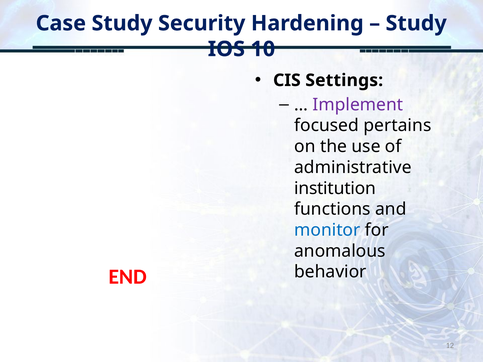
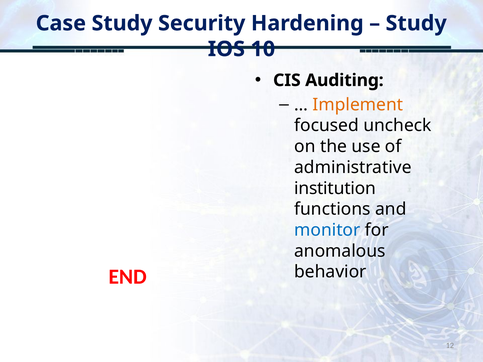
Settings: Settings -> Auditing (344, 80)
Implement colour: purple -> orange (358, 105)
pertains: pertains -> uncheck (397, 126)
